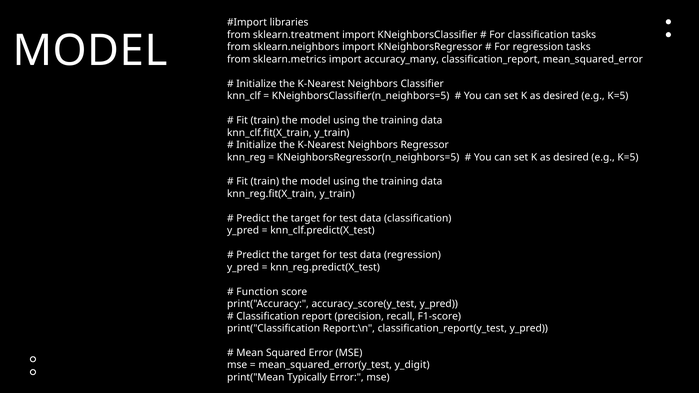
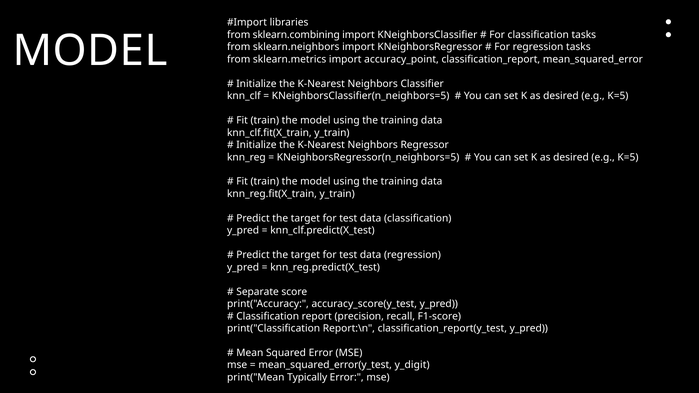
sklearn.treatment: sklearn.treatment -> sklearn.combining (296, 35)
accuracy_many: accuracy_many -> accuracy_point (402, 59)
Function: Function -> Separate (258, 292)
